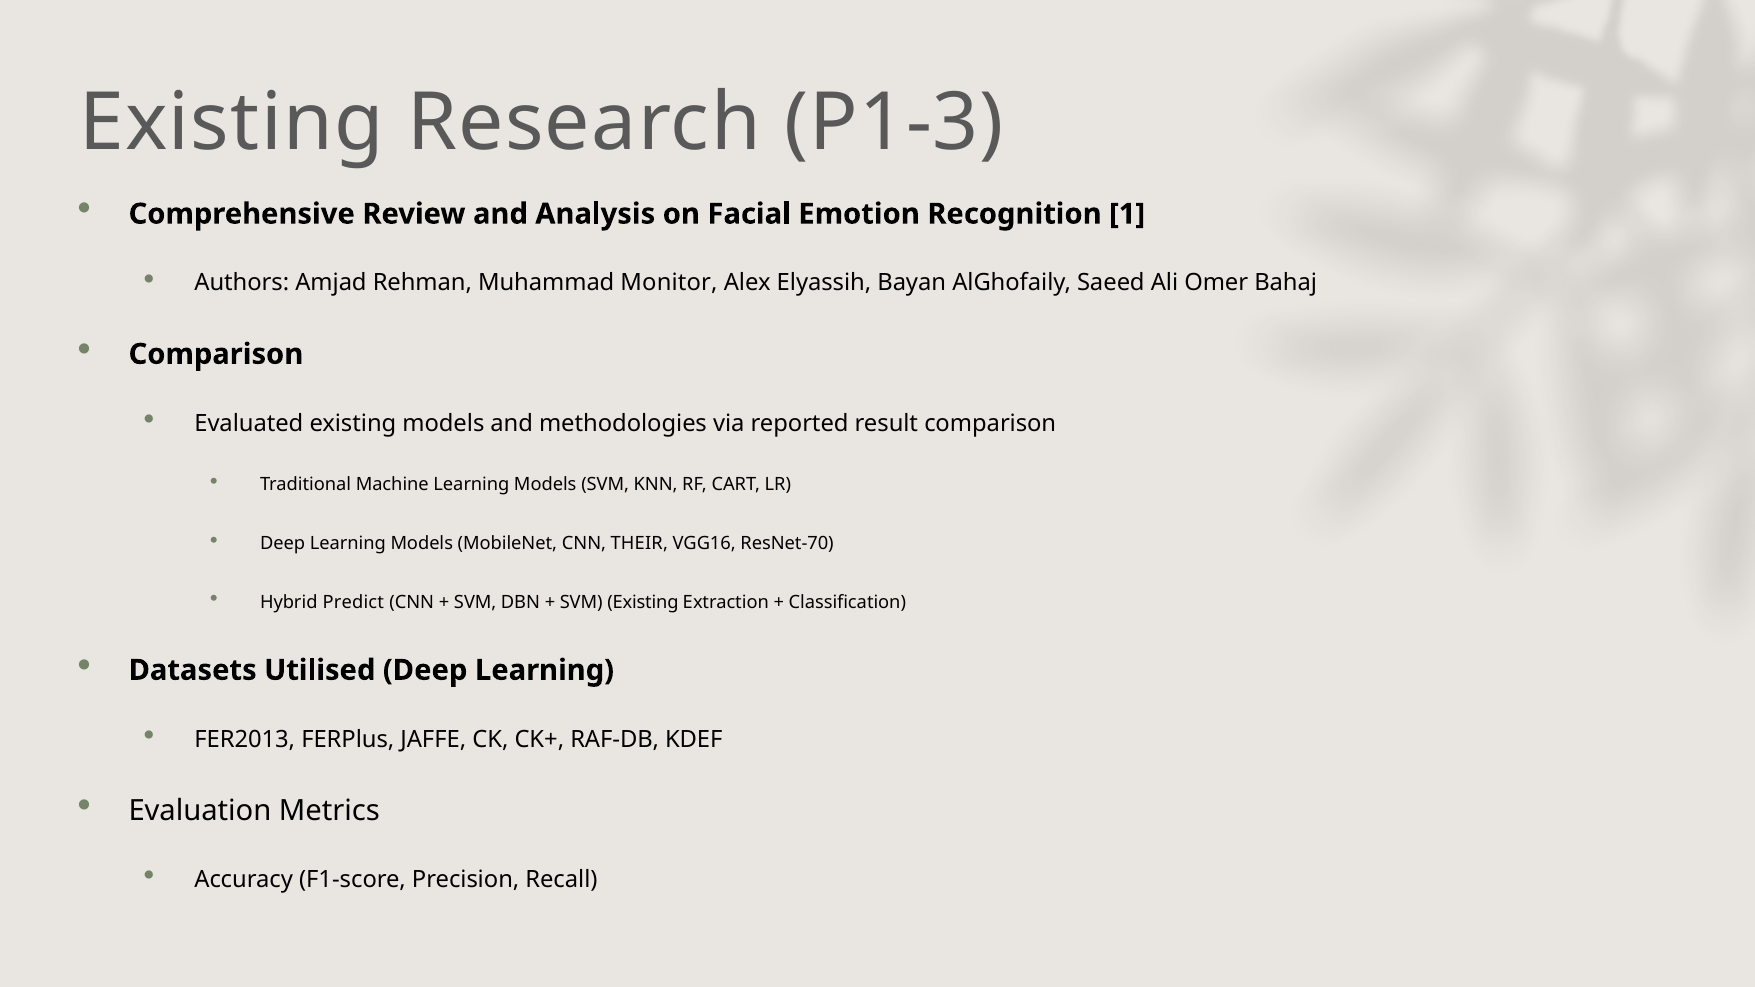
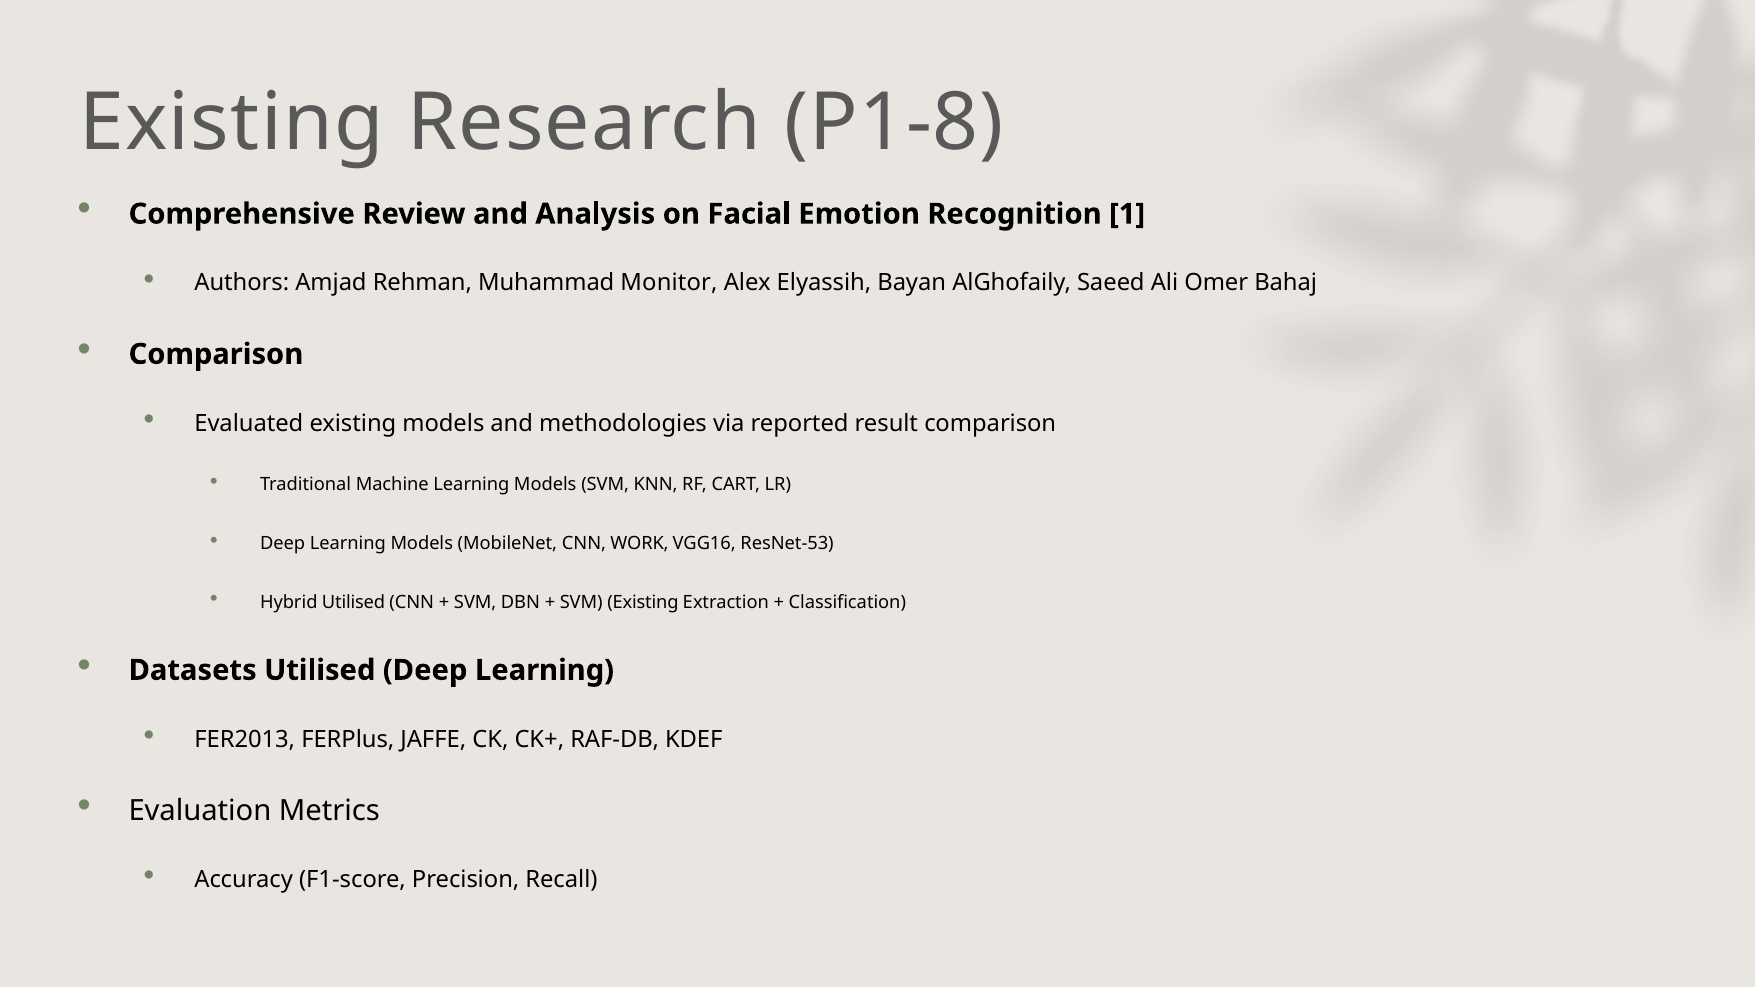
P1-3: P1-3 -> P1-8 (894, 123)
THEIR: THEIR -> WORK (639, 544)
ResNet-70: ResNet-70 -> ResNet-53 (787, 544)
Hybrid Predict: Predict -> Utilised (354, 602)
